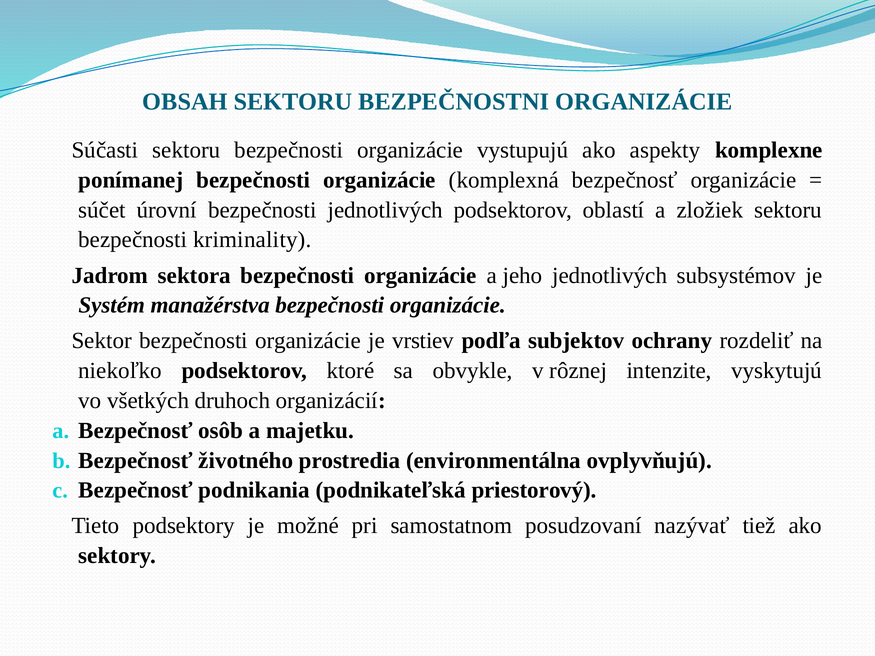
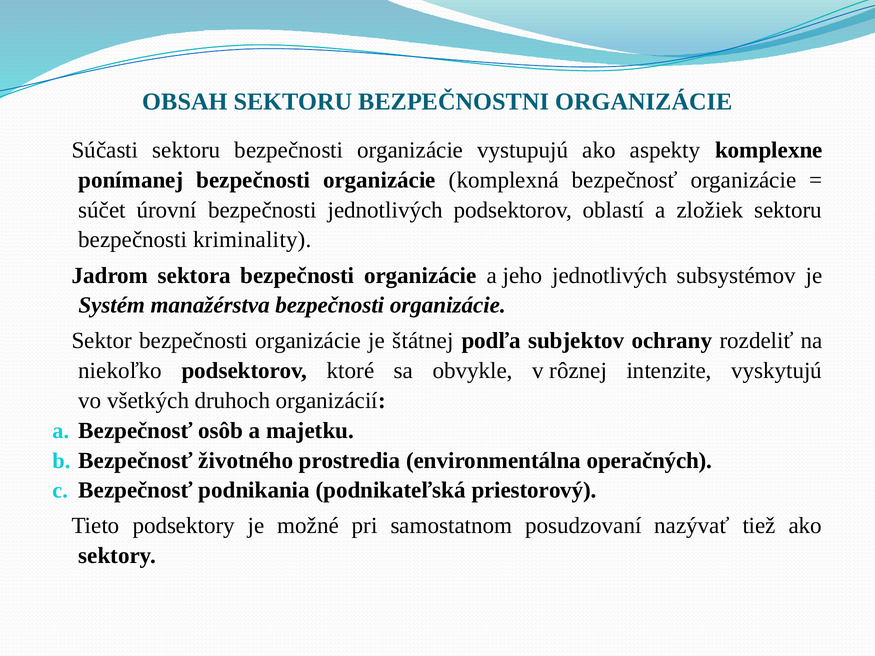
vrstiev: vrstiev -> štátnej (423, 341)
ovplyvňujú: ovplyvňujú -> operačných (649, 461)
